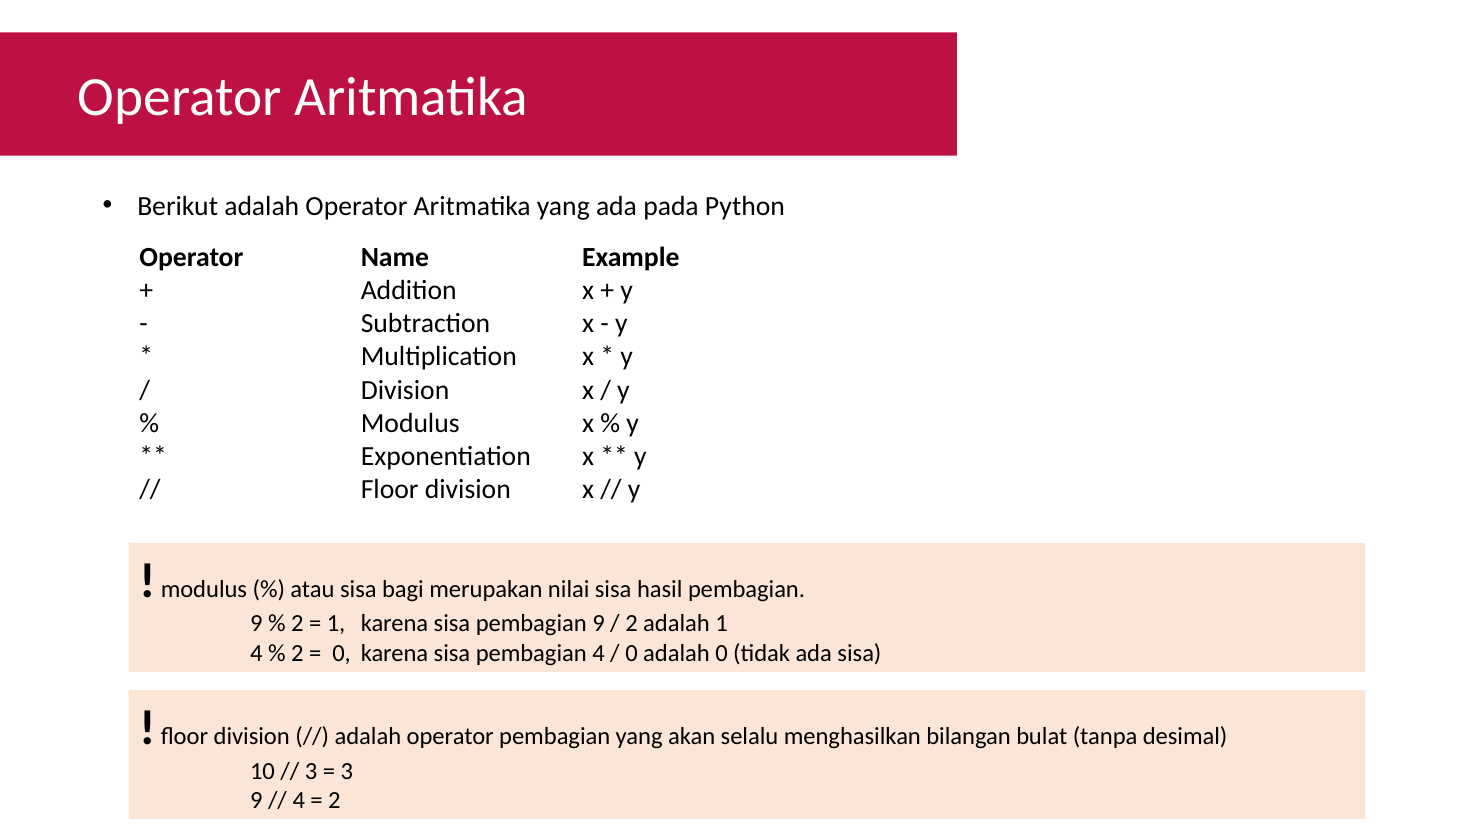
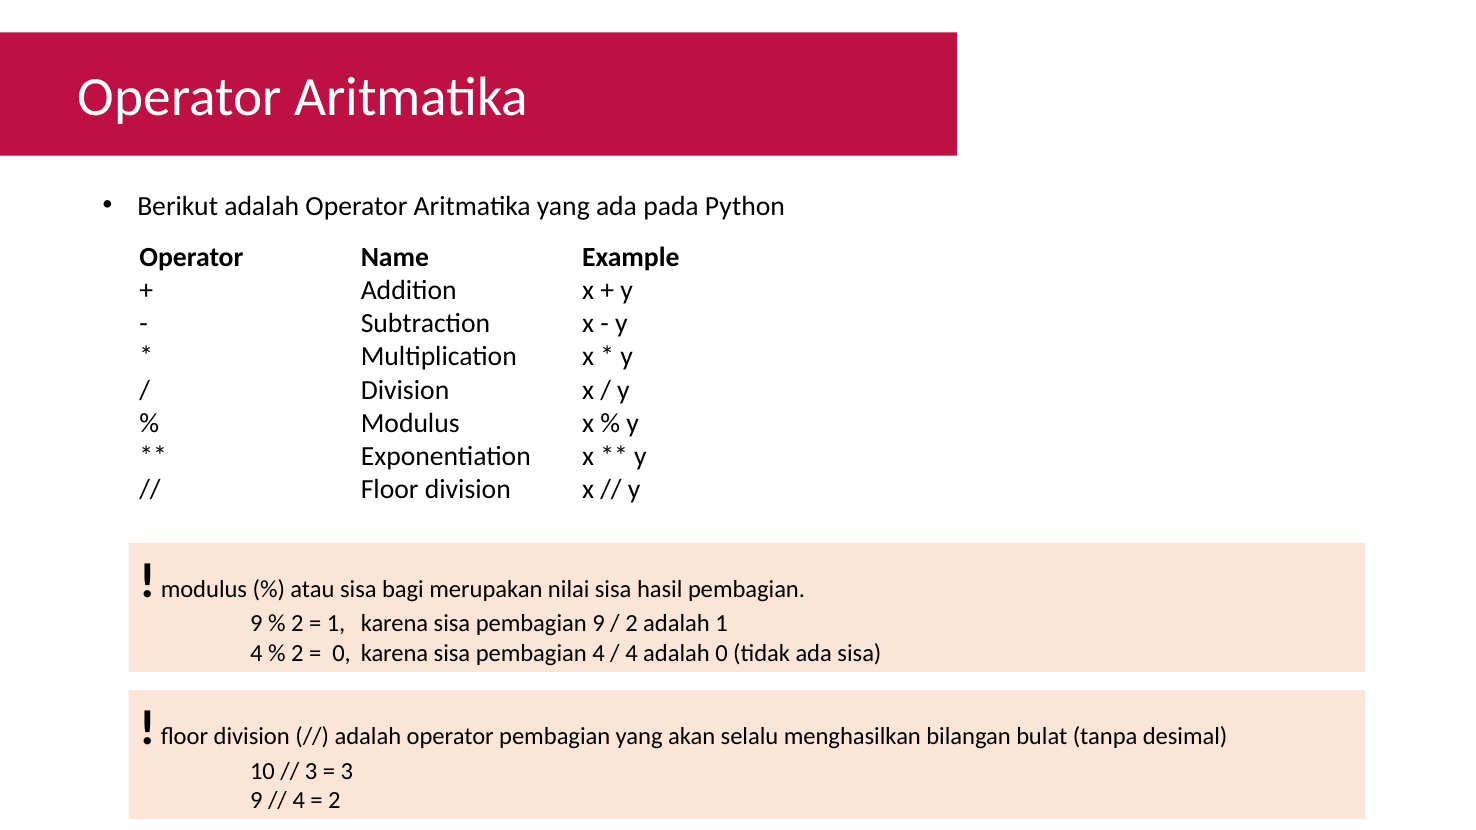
0: 0 -> 4 (632, 654)
